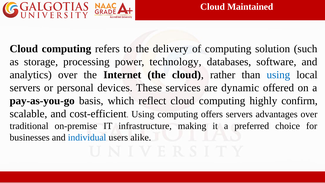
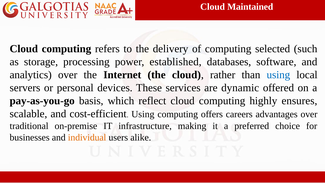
solution: solution -> selected (273, 49)
technology: technology -> established (176, 62)
confirm: confirm -> ensures (299, 101)
offers servers: servers -> careers (239, 114)
individual colour: blue -> orange (87, 137)
